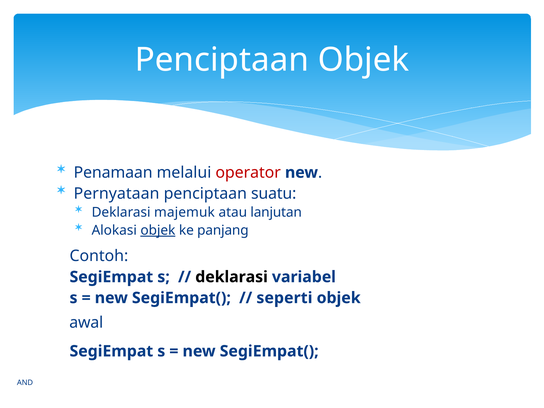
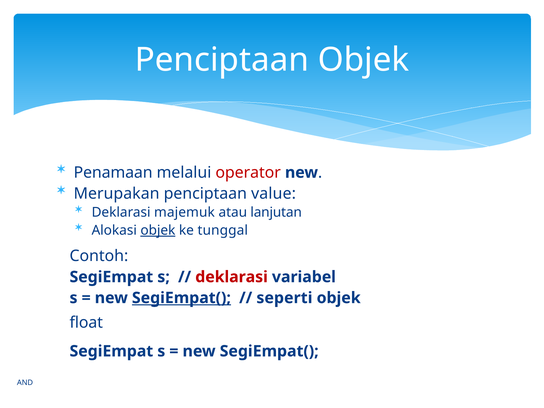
Pernyataan: Pernyataan -> Merupakan (117, 193)
suatu: suatu -> value (274, 193)
panjang: panjang -> tunggal (223, 230)
deklarasi colour: black -> red (232, 277)
SegiEmpat( underline: none -> present (181, 298)
awal: awal -> float (86, 323)
